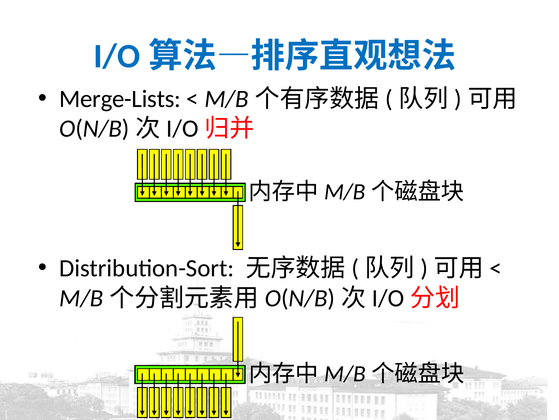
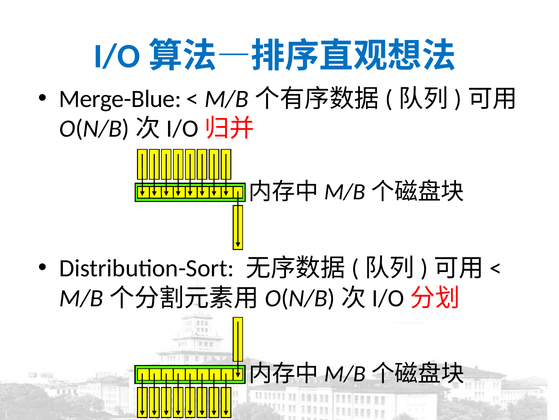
Merge-Lists: Merge-Lists -> Merge-Blue (120, 99)
